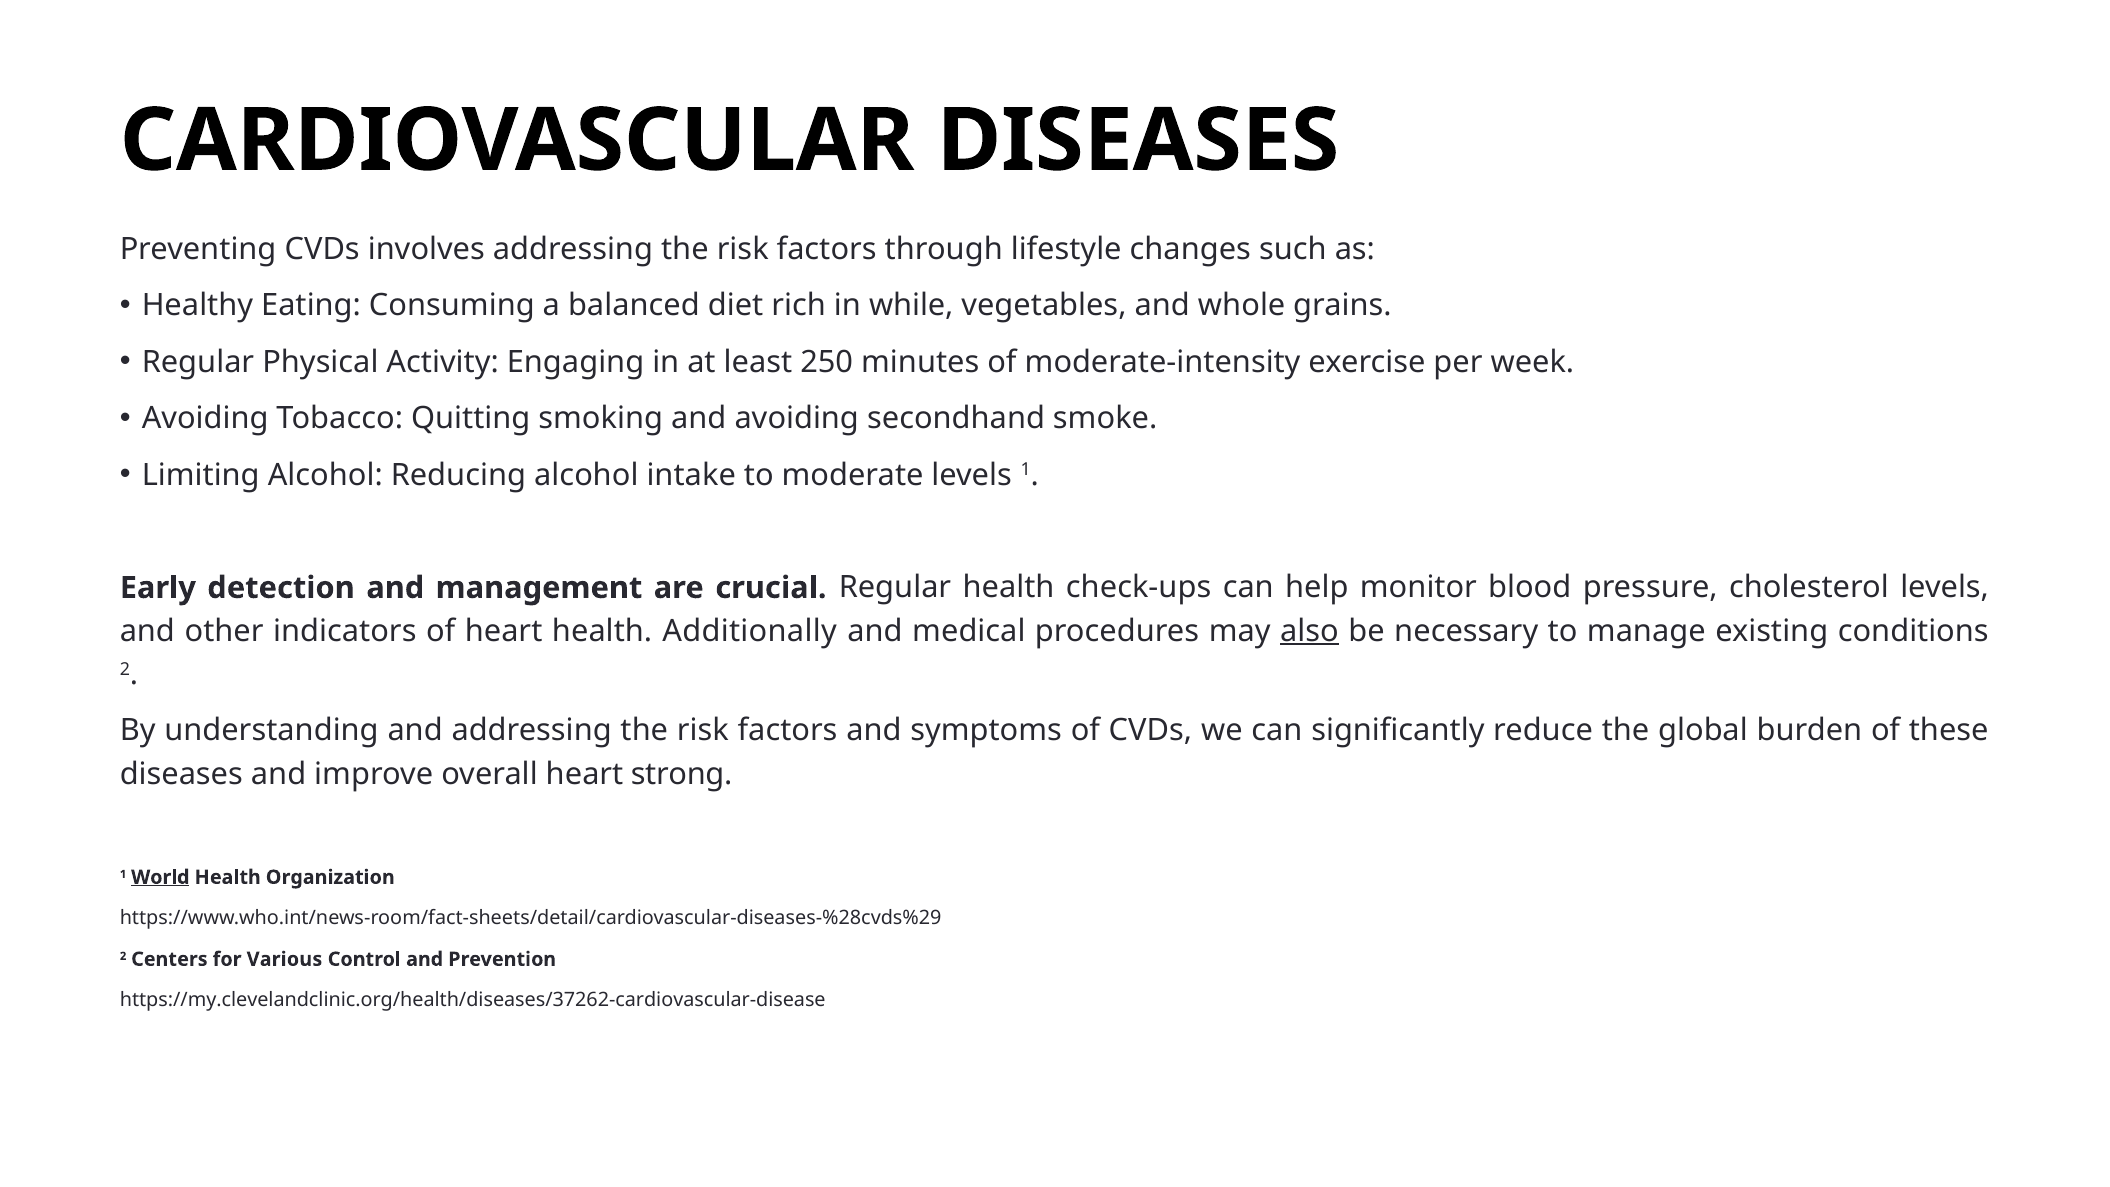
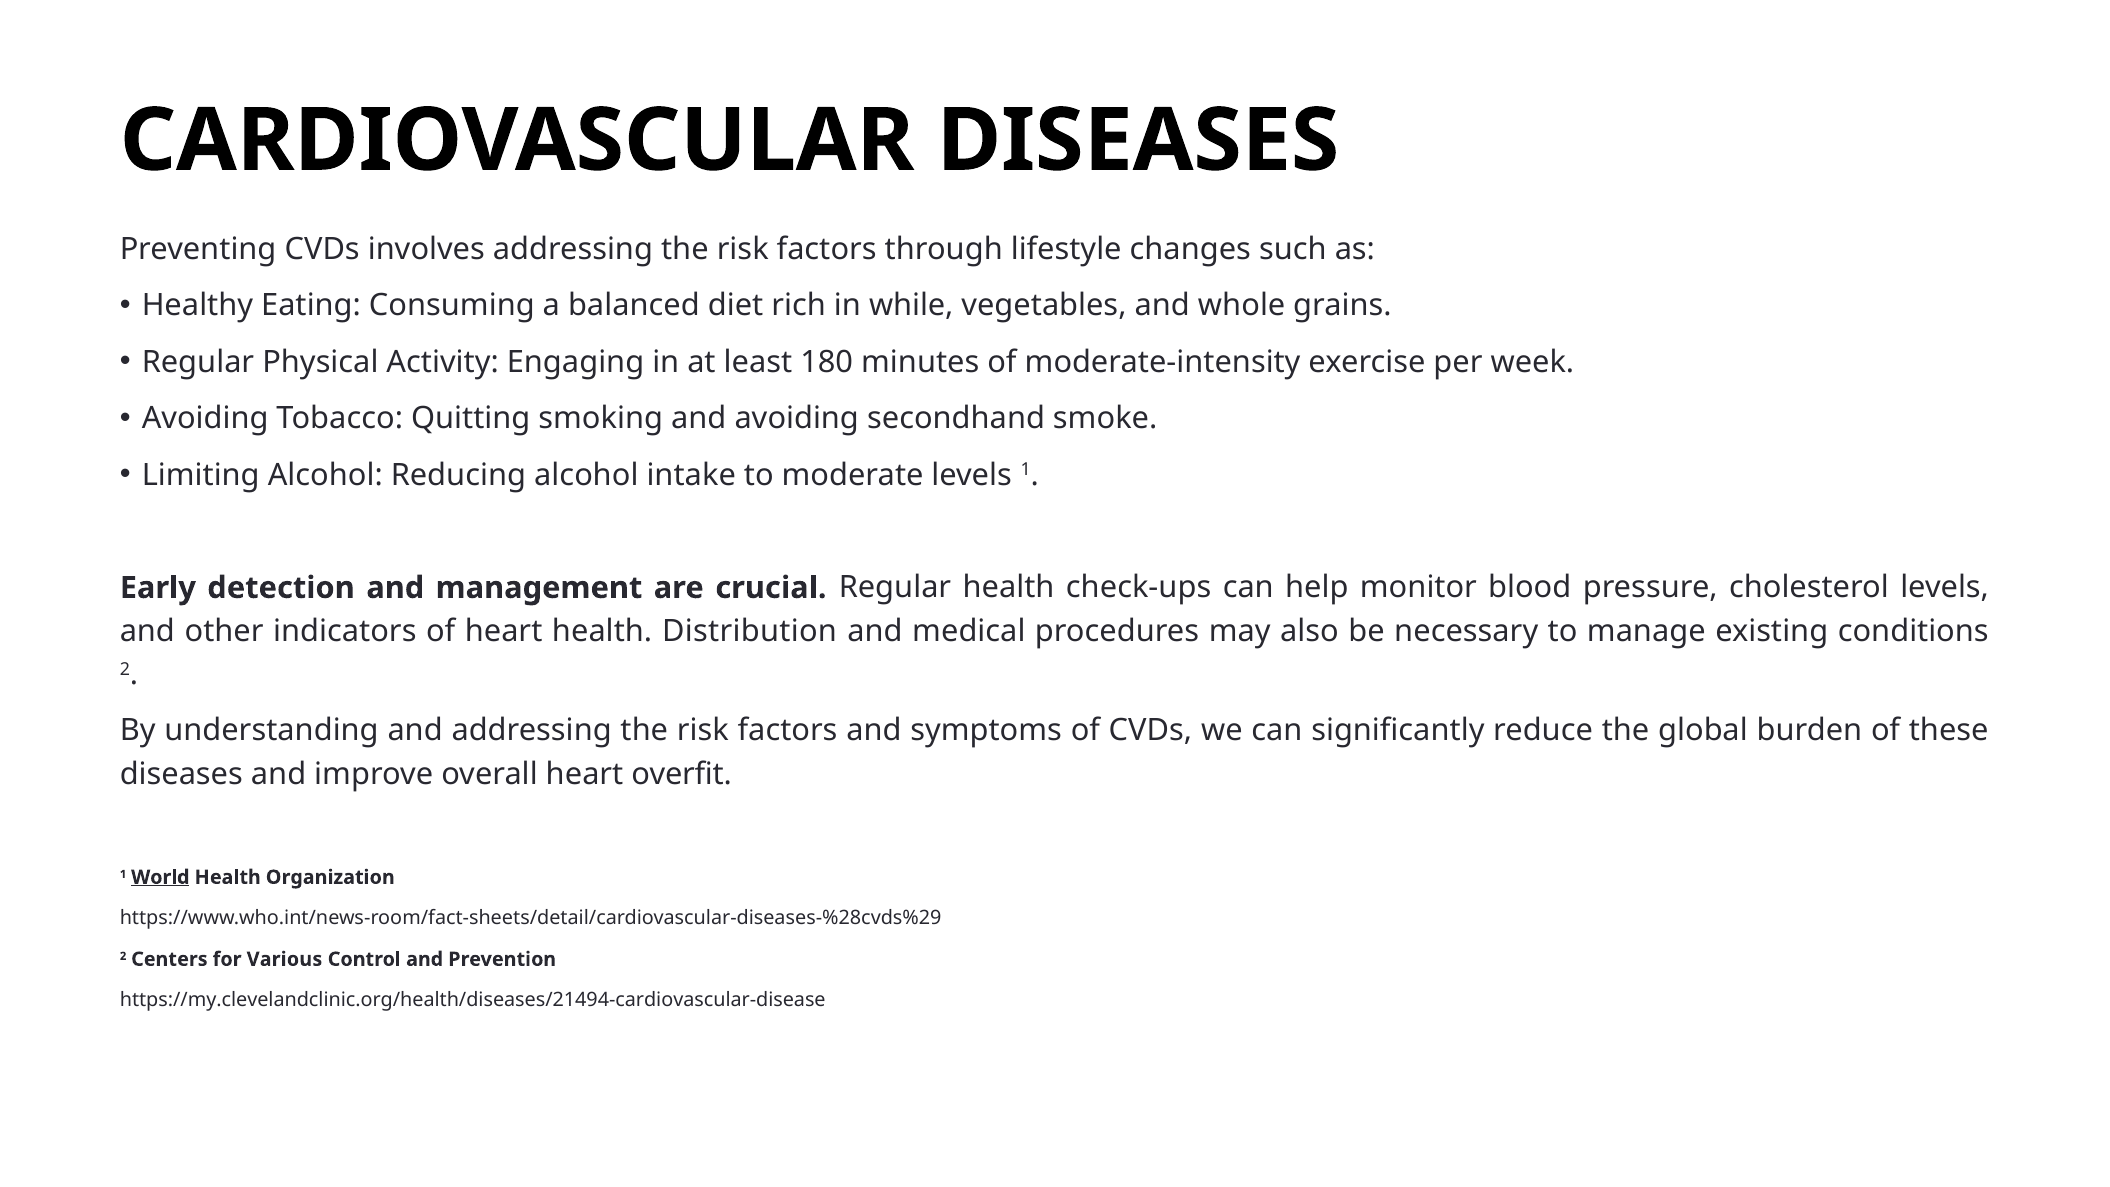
250: 250 -> 180 (827, 362)
Additionally: Additionally -> Distribution (750, 631)
also underline: present -> none (1310, 631)
strong: strong -> overfit (682, 774)
https://my.clevelandclinic.org/health/diseases/37262-cardiovascular-disease: https://my.clevelandclinic.org/health/diseases/37262-cardiovascular-disease -> https://my.clevelandclinic.org/health/diseases/21494-cardiovascular-disease (473, 1000)
